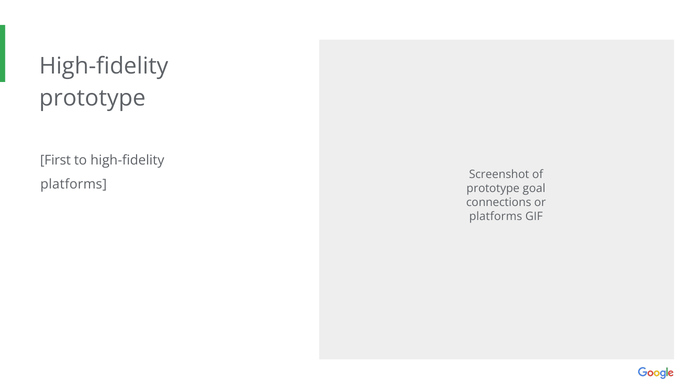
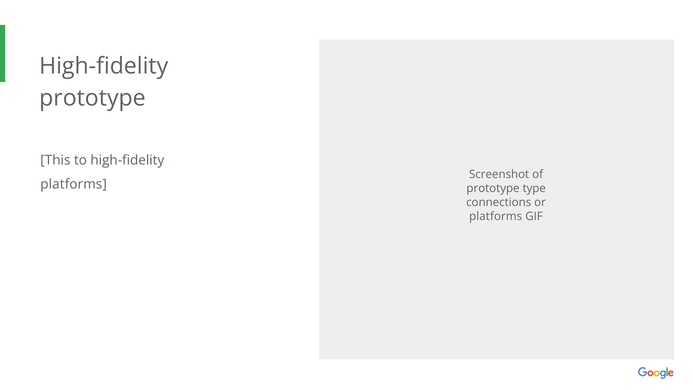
First: First -> This (55, 160)
goal: goal -> type (534, 188)
